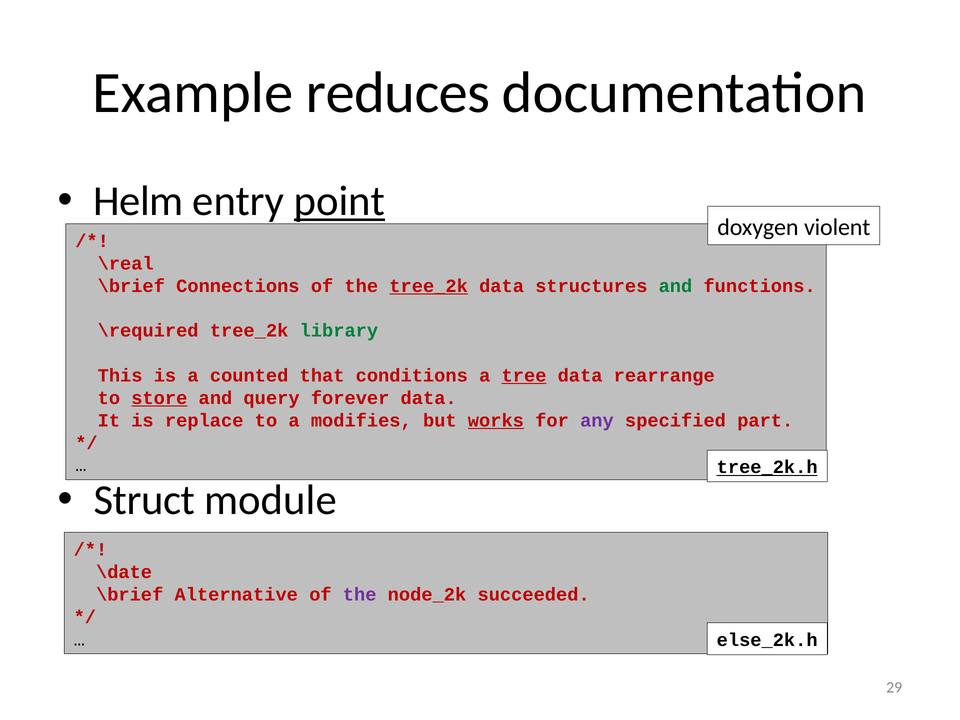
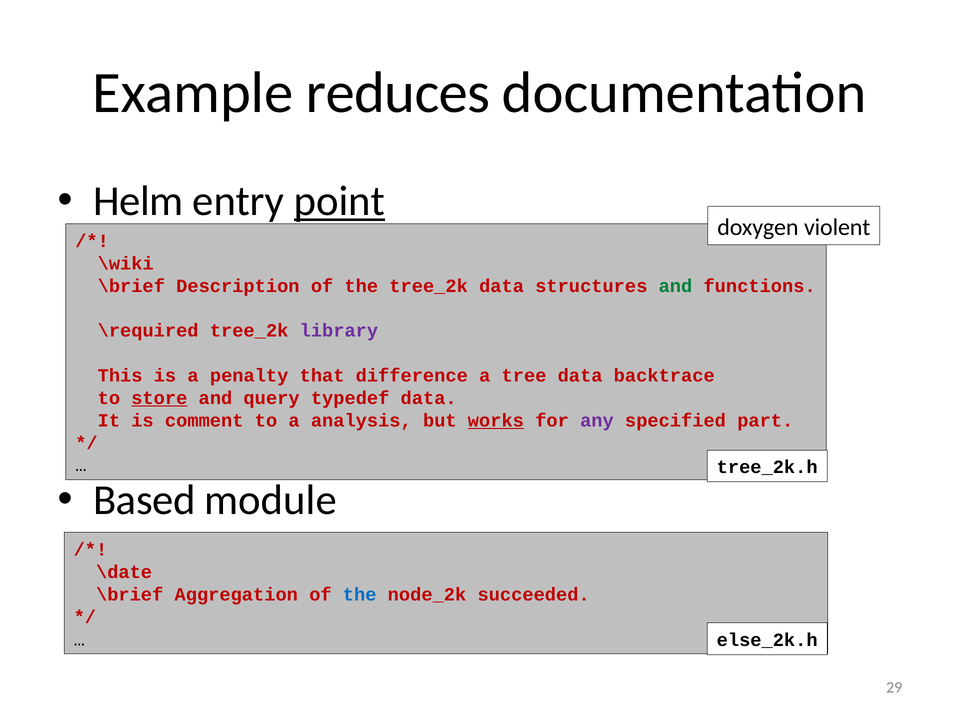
\real: \real -> \wiki (126, 264)
Connections: Connections -> Description (238, 286)
tree_2k underline: present -> none (429, 286)
library colour: green -> purple (339, 331)
counted: counted -> penalty (249, 376)
conditions: conditions -> difference (412, 376)
tree underline: present -> none (524, 376)
rearrange: rearrange -> backtrace (664, 376)
forever: forever -> typedef (350, 398)
replace: replace -> comment (204, 420)
modifies: modifies -> analysis (361, 420)
tree_2k.h underline: present -> none (767, 467)
Struct: Struct -> Based (144, 500)
Alternative: Alternative -> Aggregation (236, 595)
the colour: purple -> blue (360, 595)
